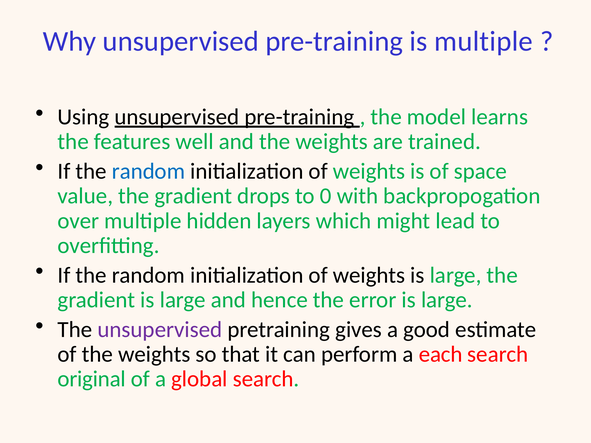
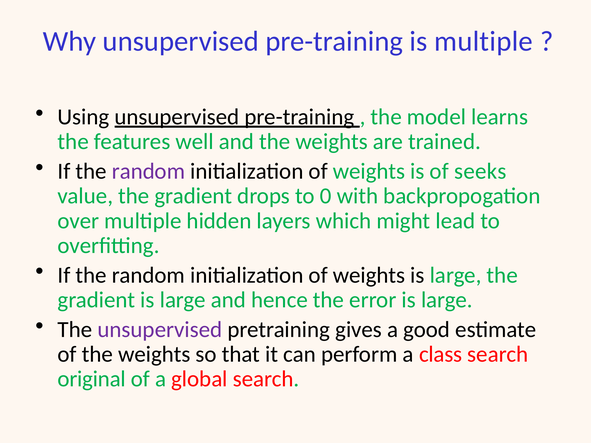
random colour: blue -> purple (148, 171)
space: space -> seeks (480, 171)
each: each -> class (441, 354)
